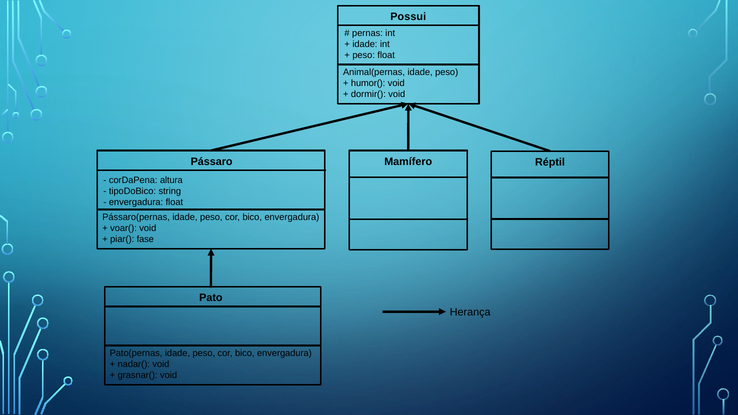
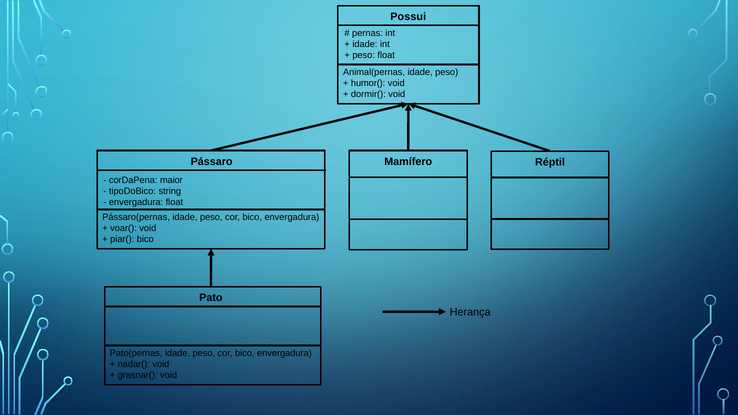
altura: altura -> maior (171, 180)
piar( fase: fase -> bico (145, 239)
